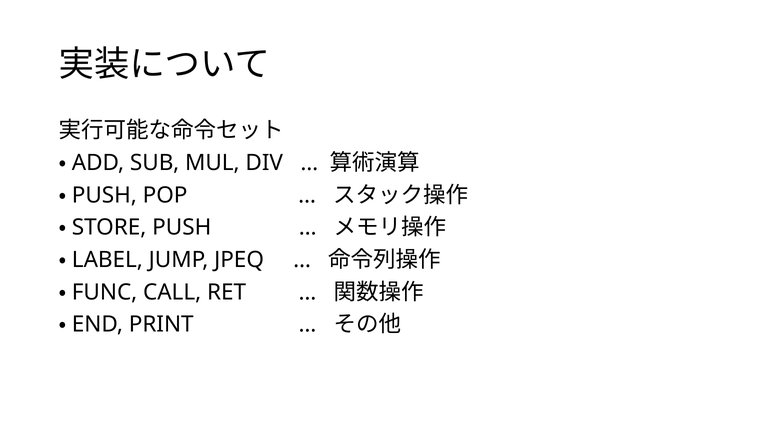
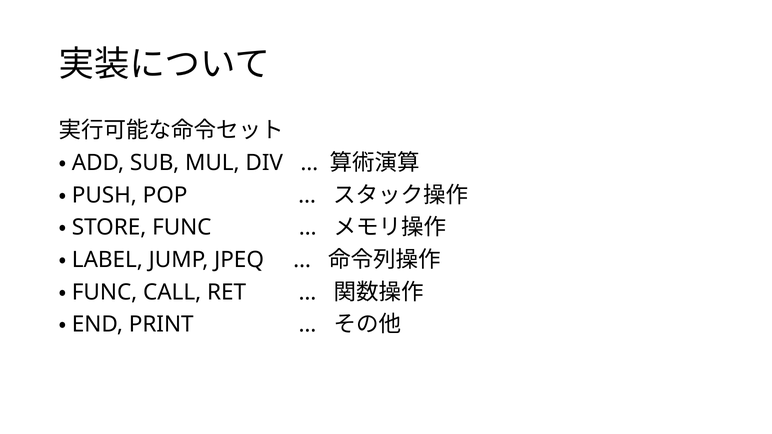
PUSH: PUSH -> FUNC (182, 228)
